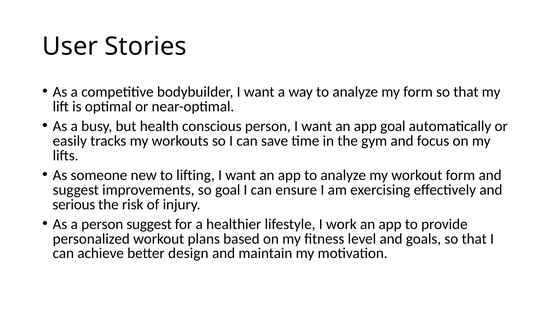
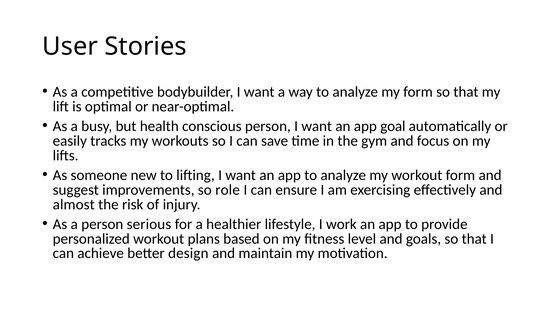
so goal: goal -> role (228, 190)
serious: serious -> almost (74, 205)
person suggest: suggest -> serious (149, 224)
